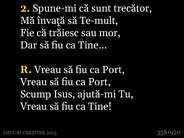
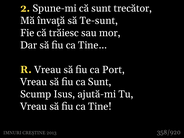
Te-mult: Te-mult -> Te-sunt (99, 21)
Port: Port -> Sunt (100, 82)
